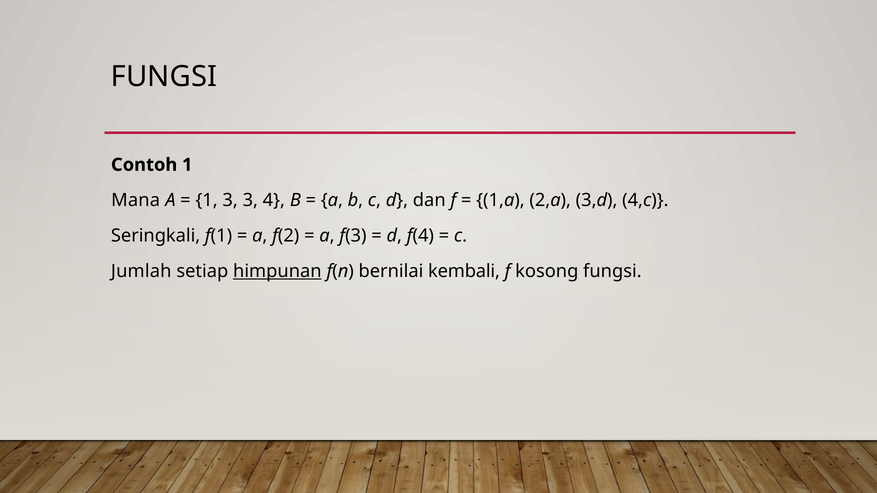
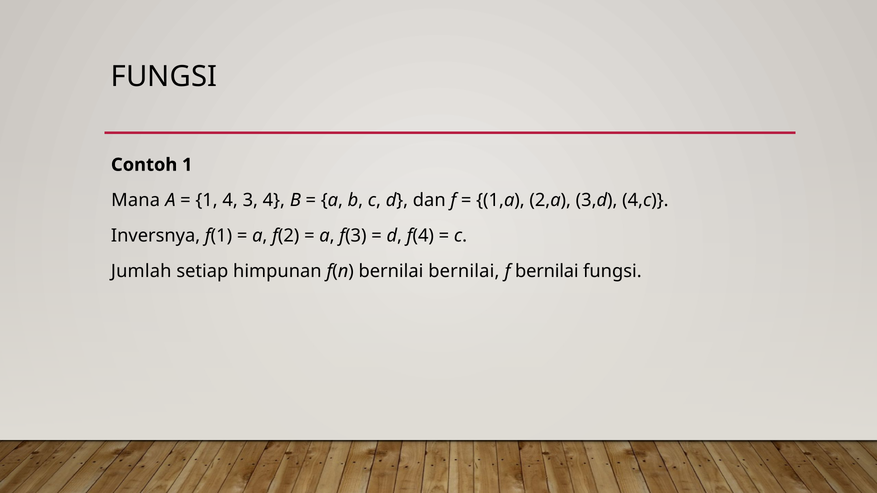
1 3: 3 -> 4 (230, 200)
Seringkali: Seringkali -> Inversnya (156, 236)
himpunan underline: present -> none (277, 271)
bernilai kembali: kembali -> bernilai (464, 271)
f kosong: kosong -> bernilai (547, 271)
